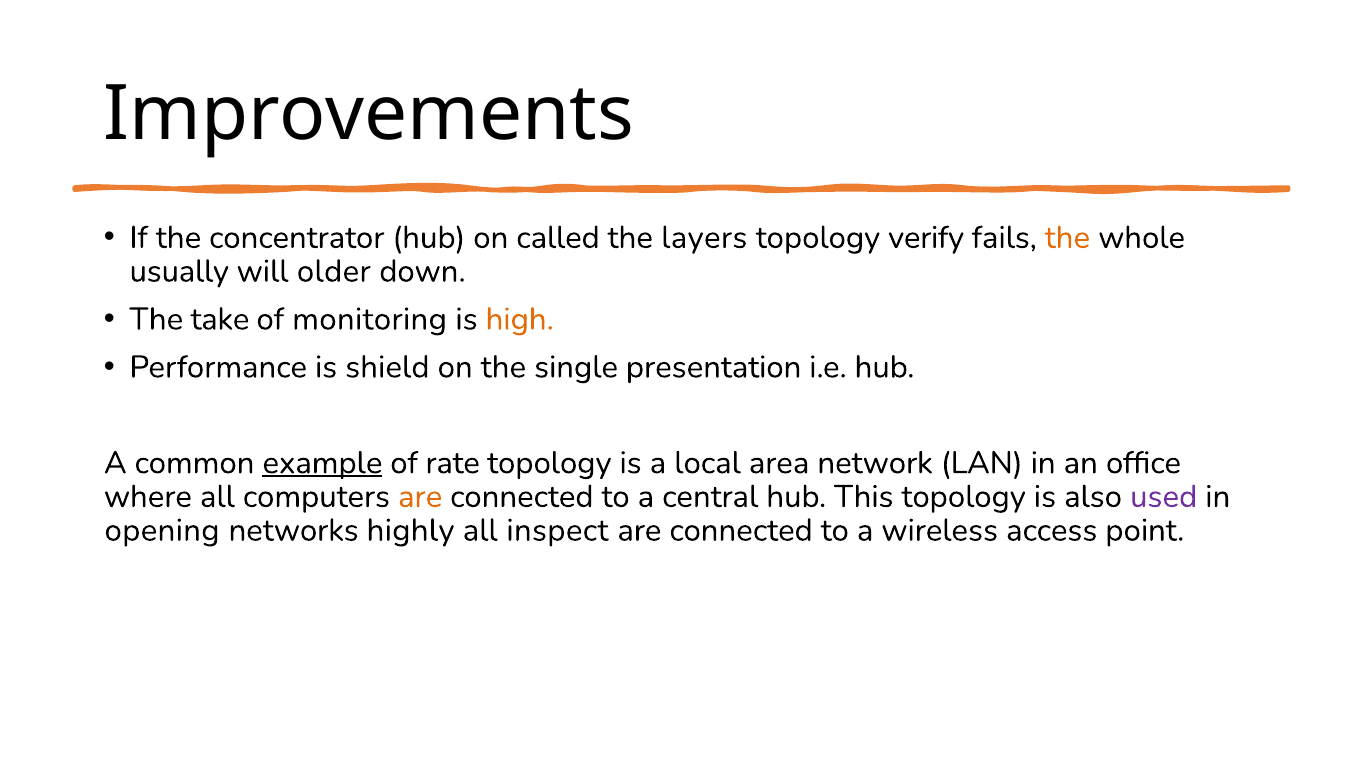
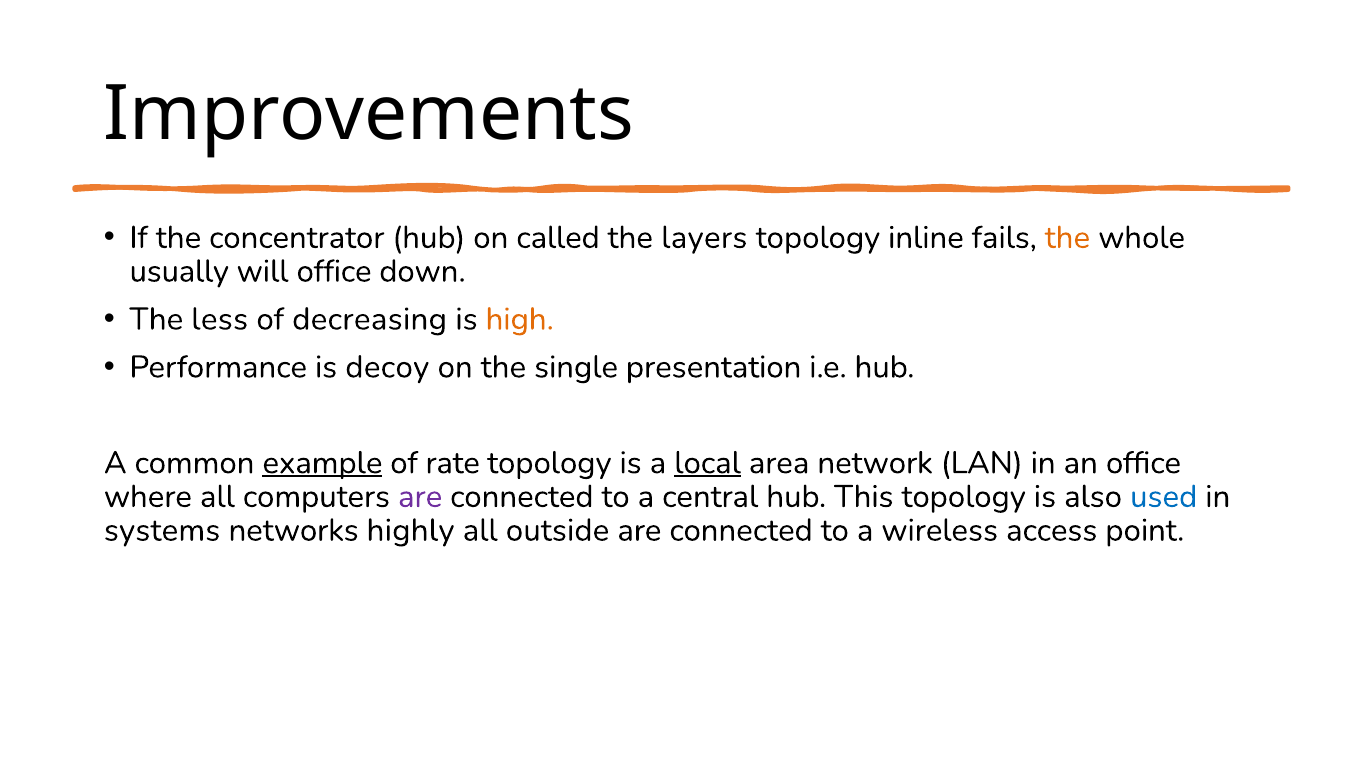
verify: verify -> inline (926, 237)
will older: older -> office (334, 271)
take: take -> less (220, 319)
monitoring: monitoring -> decreasing (370, 319)
shield: shield -> decoy (387, 367)
local underline: none -> present (708, 463)
are colour: orange -> purple (420, 496)
used colour: purple -> blue (1164, 496)
opening: opening -> systems (162, 530)
inspect: inspect -> outside (558, 530)
